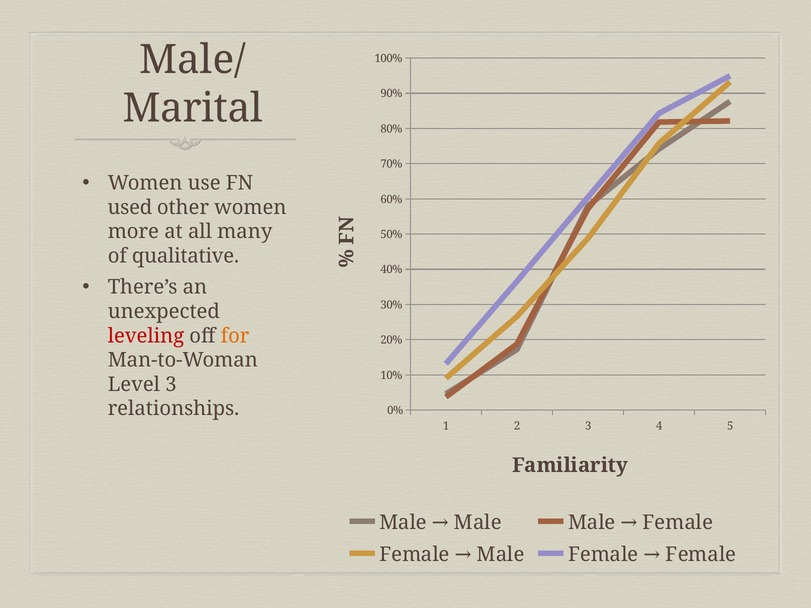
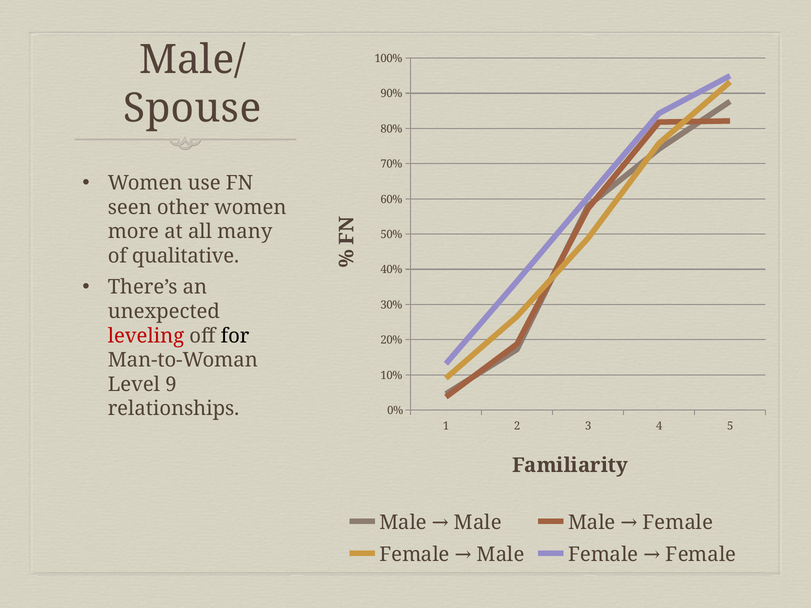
Marital: Marital -> Spouse (192, 108)
used: used -> seen (130, 208)
for colour: orange -> black (235, 336)
Level 3: 3 -> 9 (171, 385)
